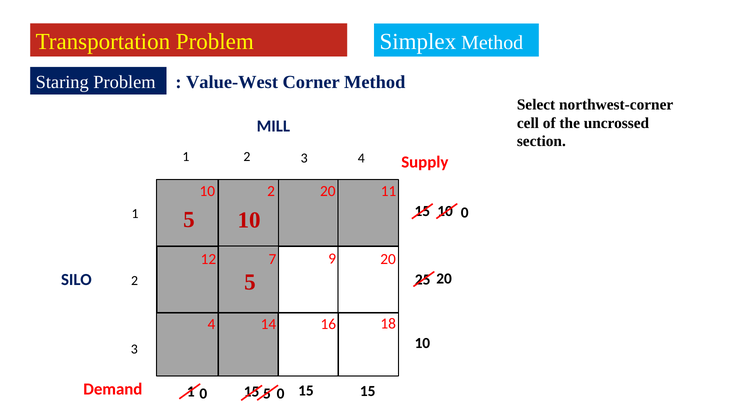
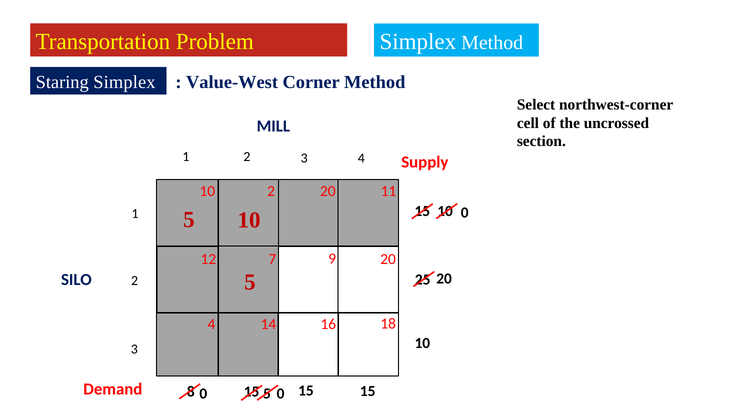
Staring Problem: Problem -> Simplex (124, 82)
Demand 1: 1 -> 8 (191, 391)
